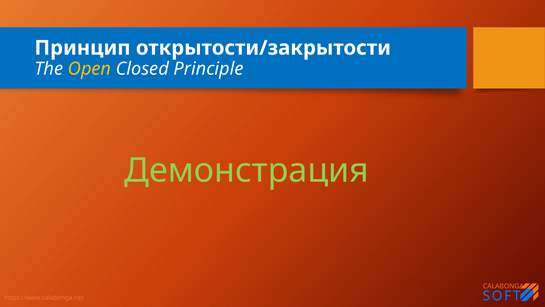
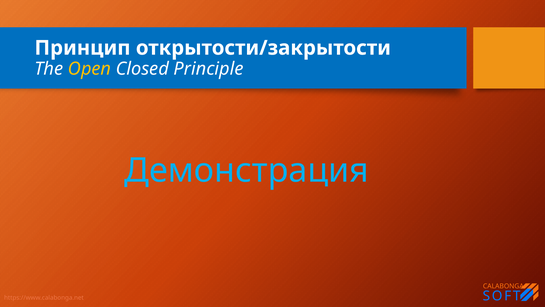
Демонстрация colour: light green -> light blue (247, 170)
